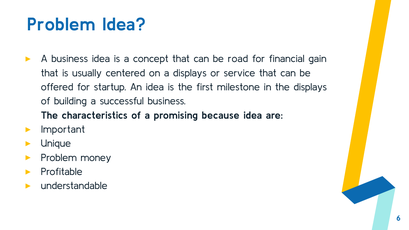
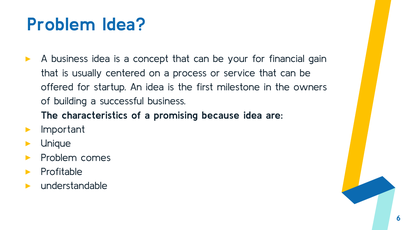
road: road -> your (238, 59)
a displays: displays -> process (190, 73)
the displays: displays -> owners (310, 87)
money: money -> comes (96, 158)
